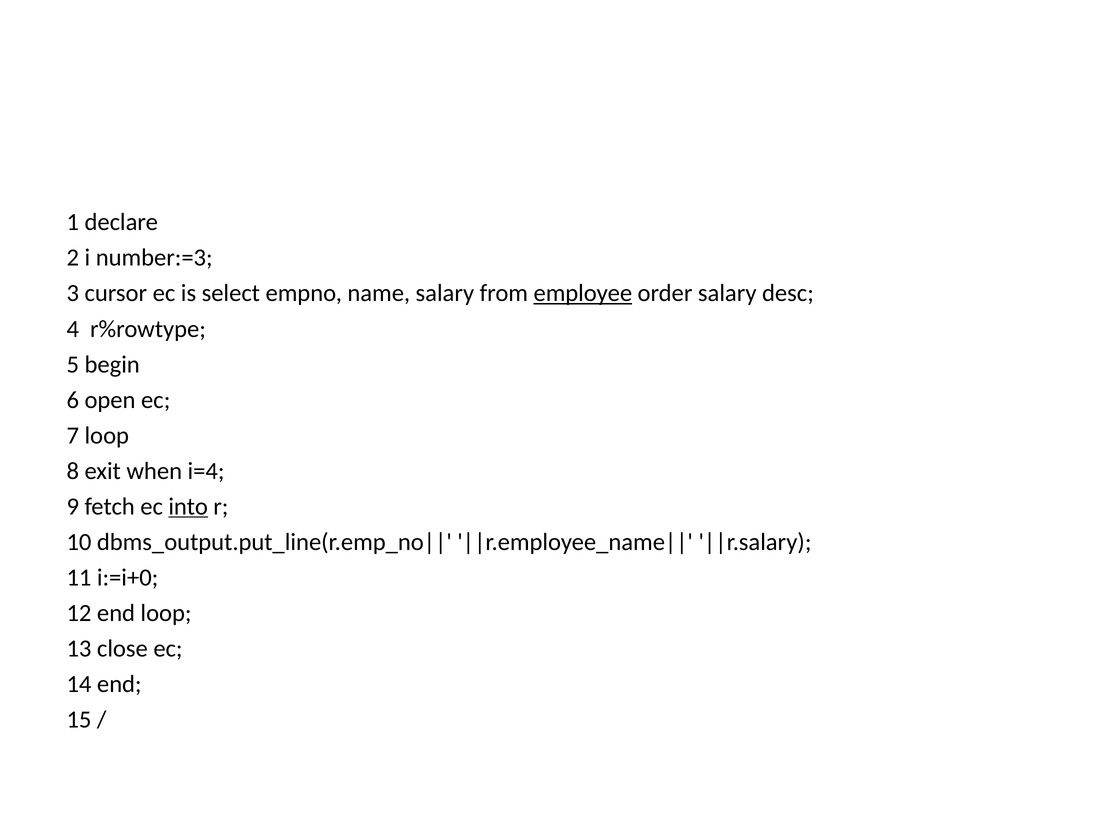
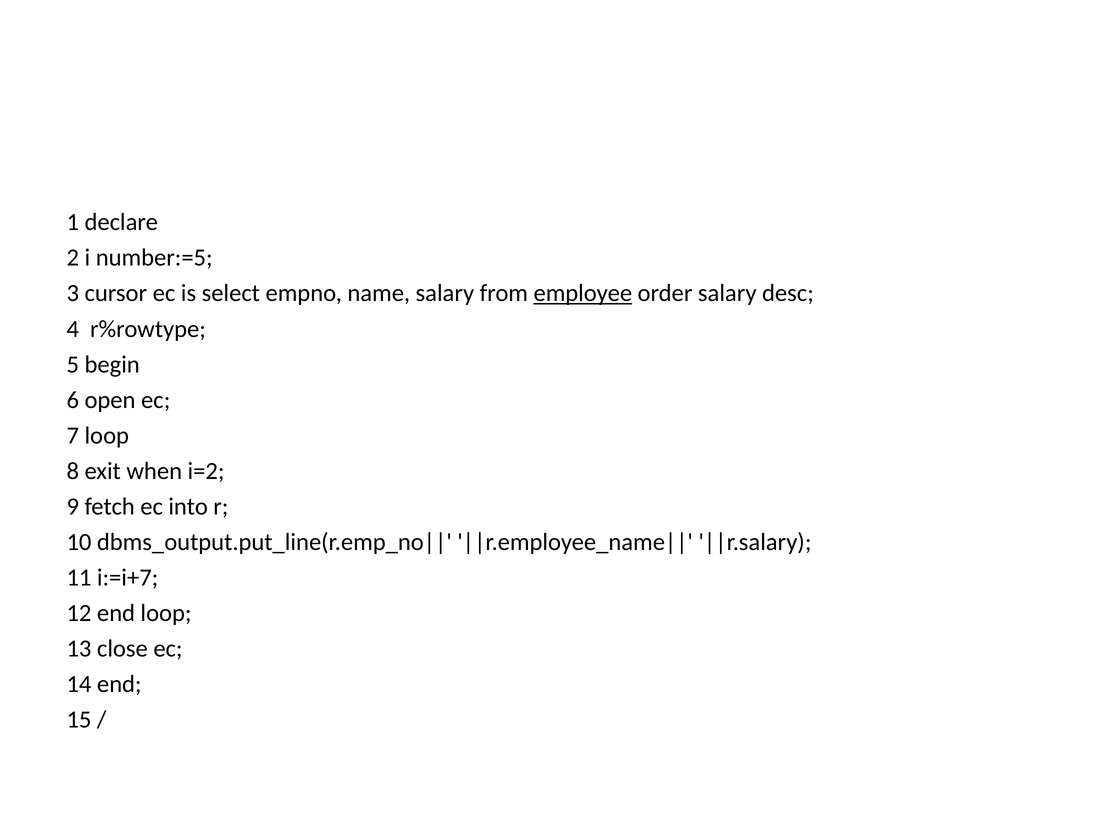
number:=3: number:=3 -> number:=5 (154, 258)
i=4: i=4 -> i=2 (206, 471)
into underline: present -> none (188, 506)
i:=i+0: i:=i+0 -> i:=i+7 (128, 577)
